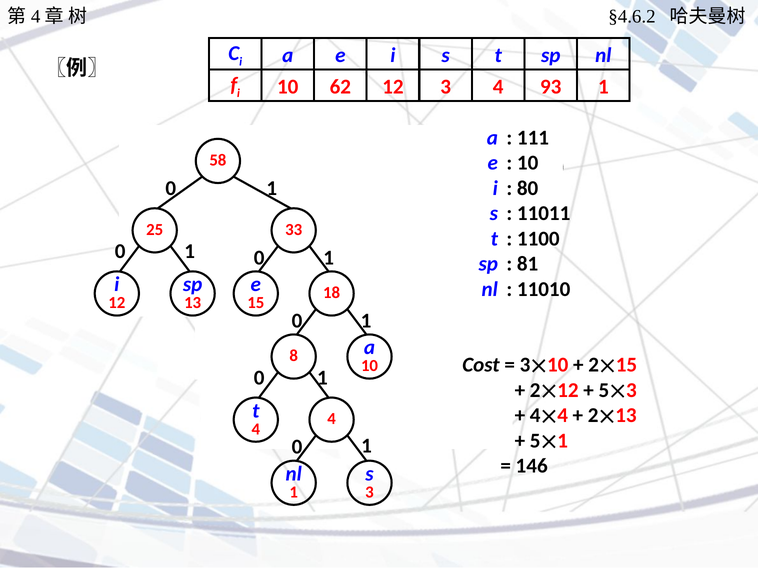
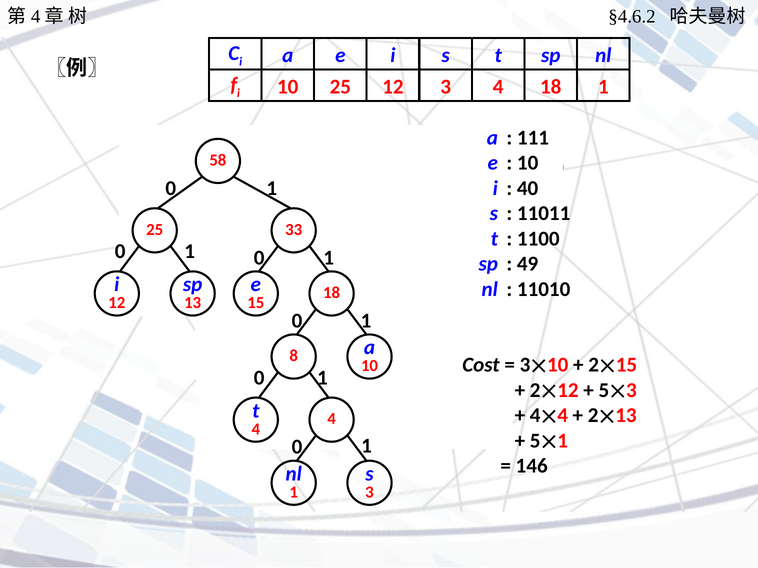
10 62: 62 -> 25 (340, 87)
4 93: 93 -> 18 (551, 87)
80: 80 -> 40 (528, 188)
81: 81 -> 49 (528, 264)
